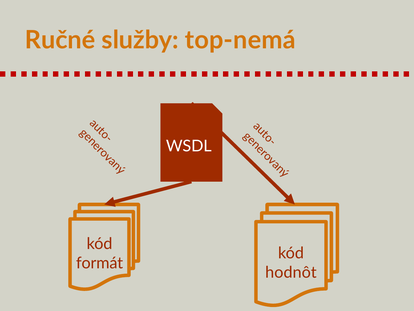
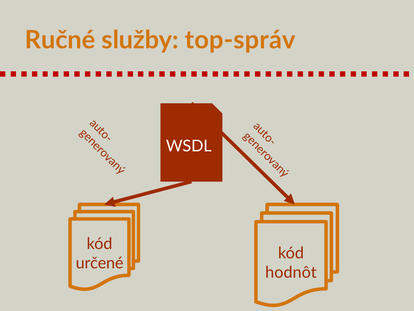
top-nemá: top-nemá -> top-správ (240, 40)
formát: formát -> určené (100, 263)
